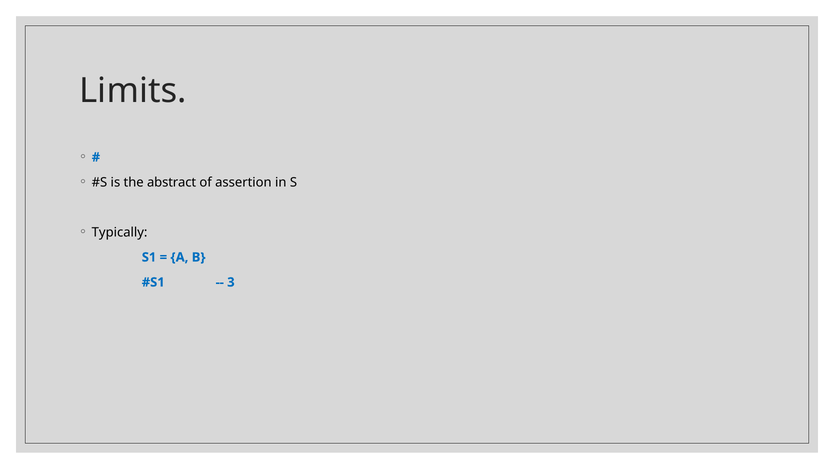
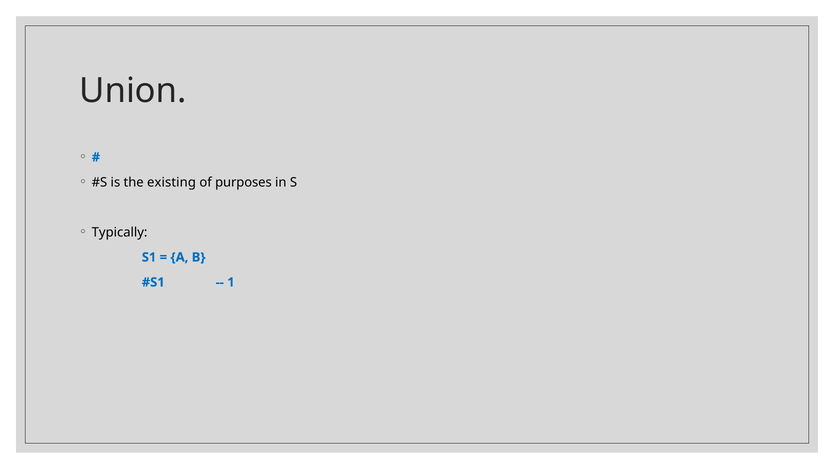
Limits: Limits -> Union (133, 91)
abstract: abstract -> existing (171, 182)
assertion: assertion -> purposes (243, 182)
3: 3 -> 1 (231, 282)
